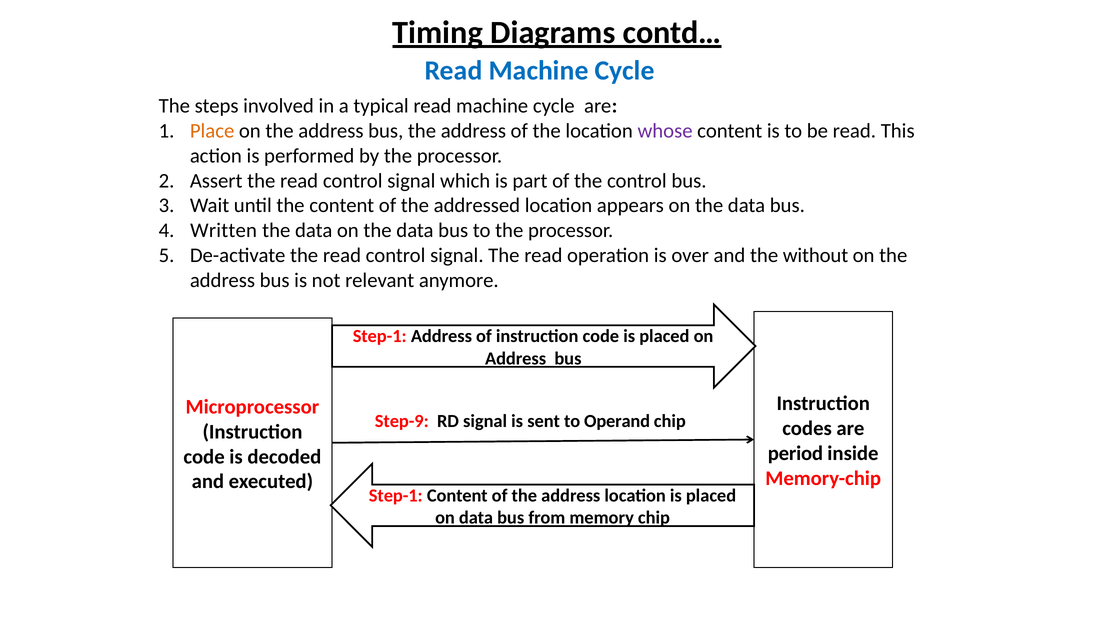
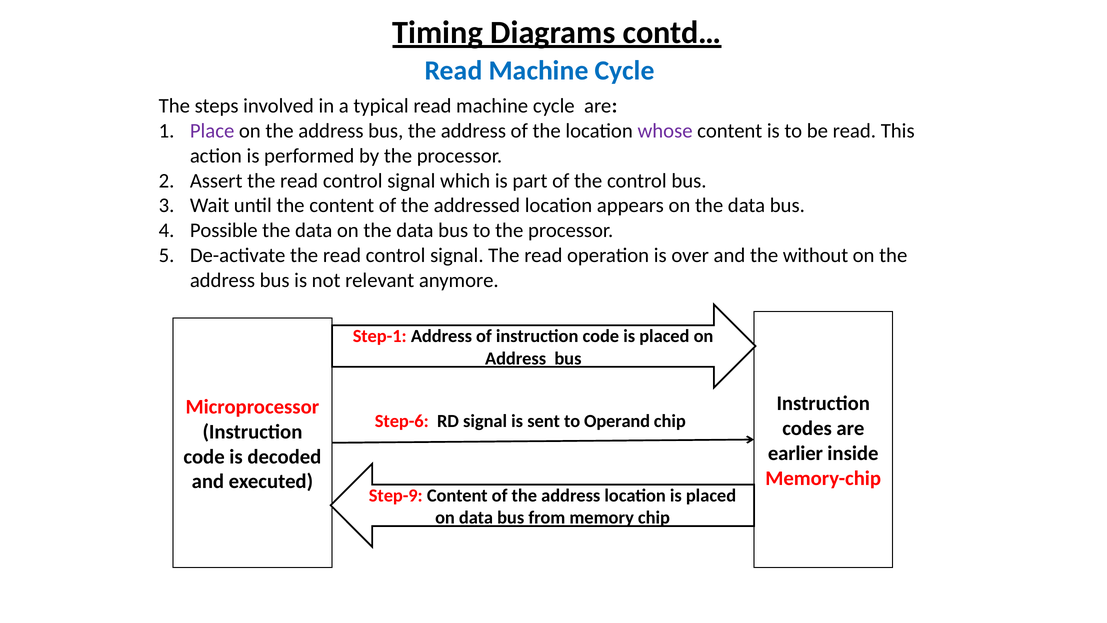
Place colour: orange -> purple (212, 131)
Written: Written -> Possible (224, 230)
Step-9: Step-9 -> Step-6 (402, 421)
period: period -> earlier (795, 453)
Step-1: Step-1 -> Step-9 (396, 495)
